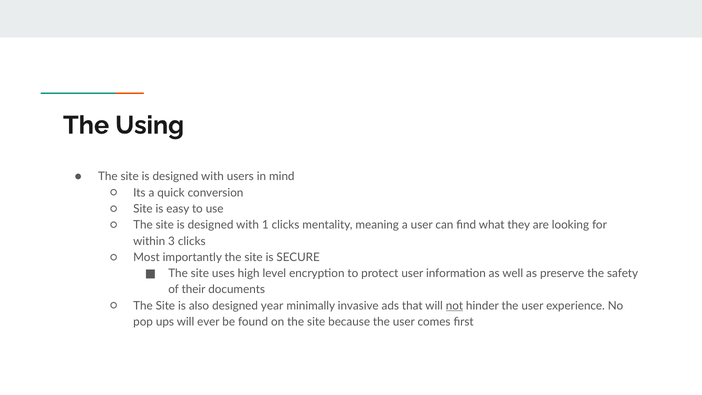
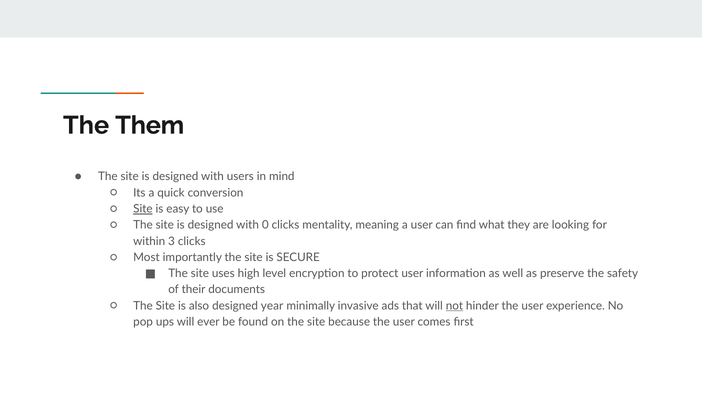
Using: Using -> Them (150, 125)
Site underline: none -> present (143, 209)
1: 1 -> 0 (265, 225)
